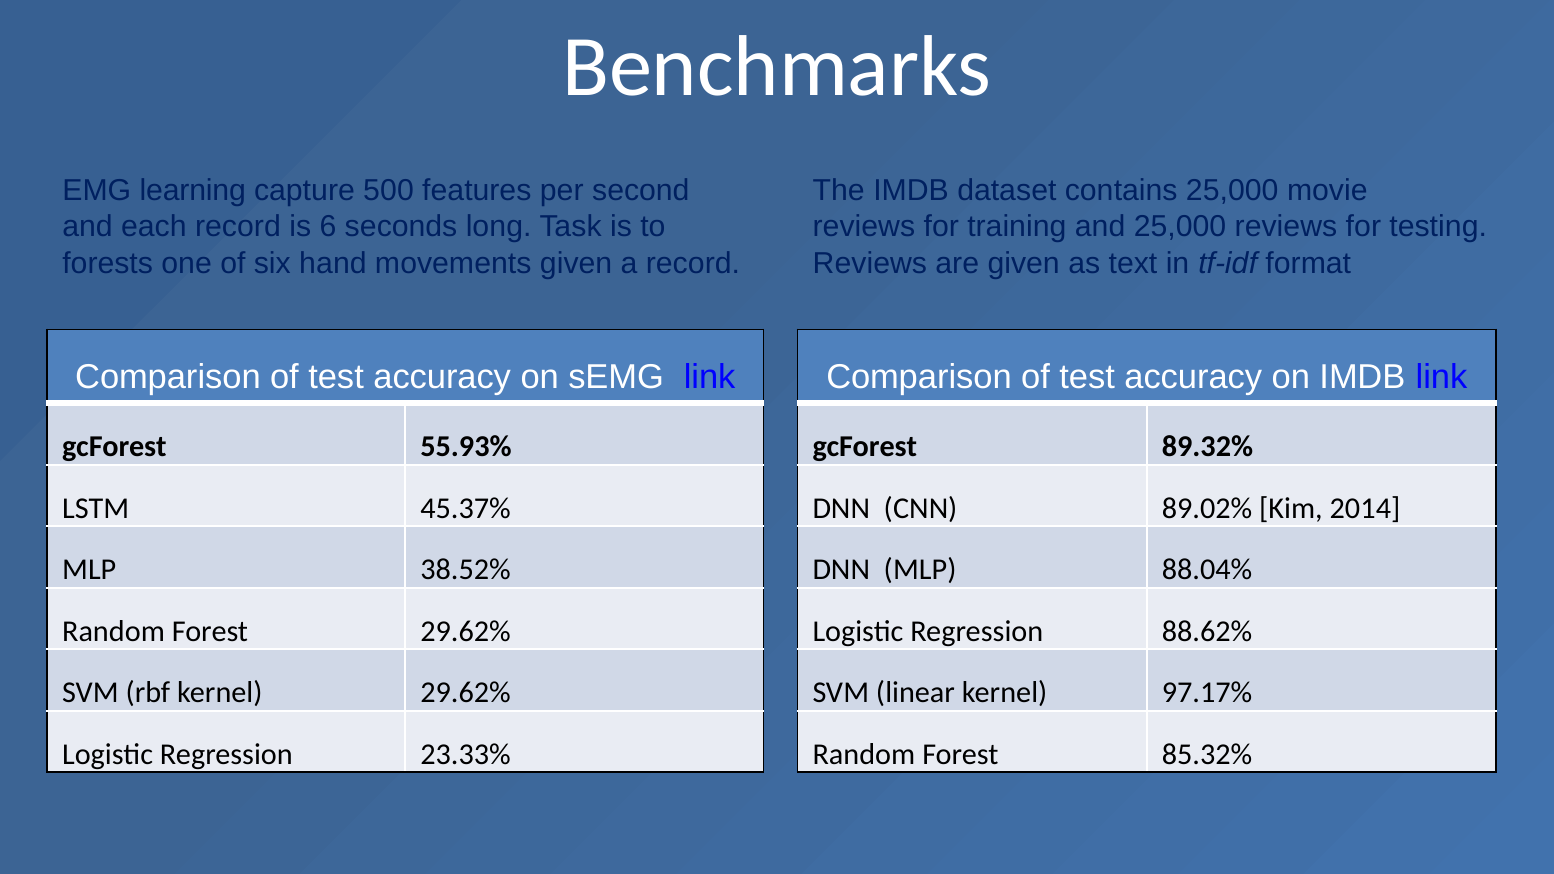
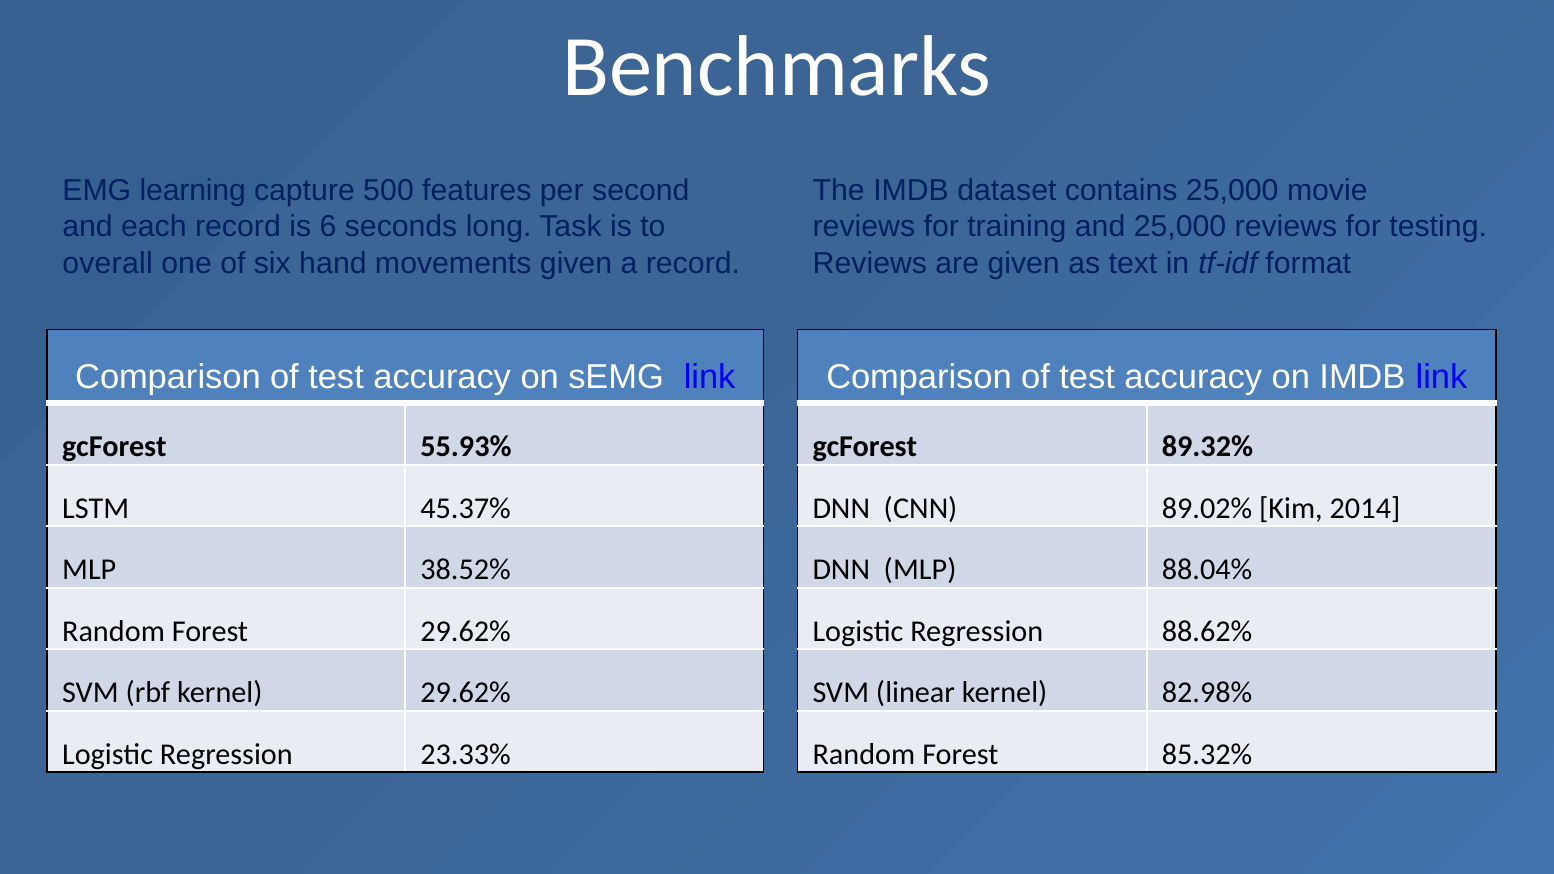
forests: forests -> overall (108, 263)
97.17%: 97.17% -> 82.98% (1207, 693)
